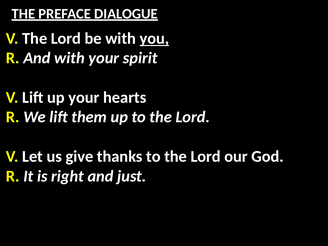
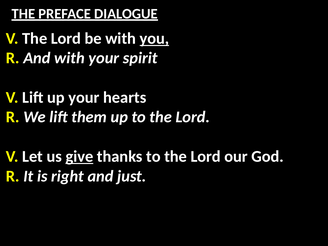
give underline: none -> present (79, 156)
